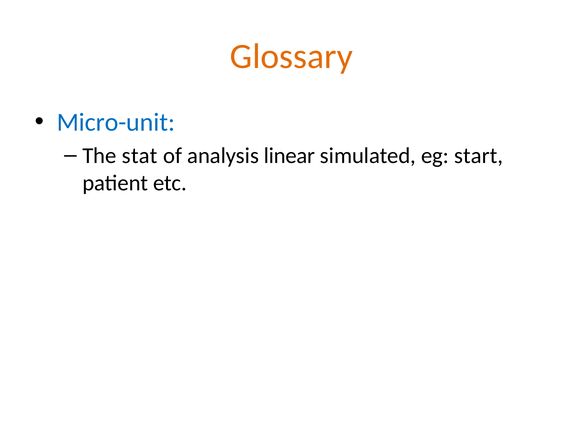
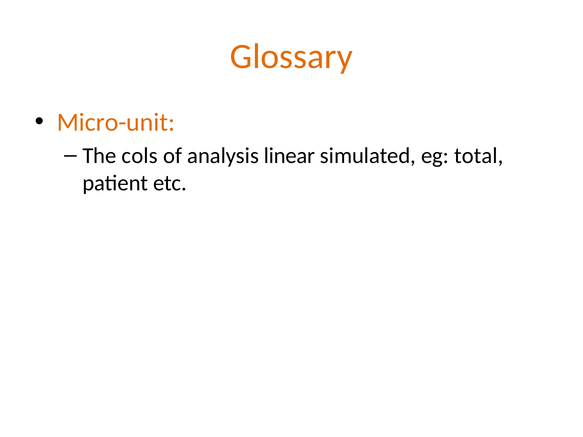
Micro-unit colour: blue -> orange (116, 122)
stat: stat -> cols (140, 156)
start: start -> total (479, 156)
